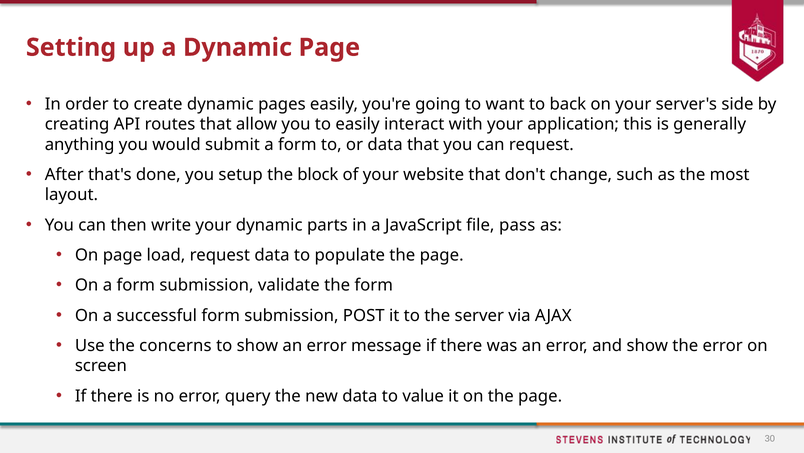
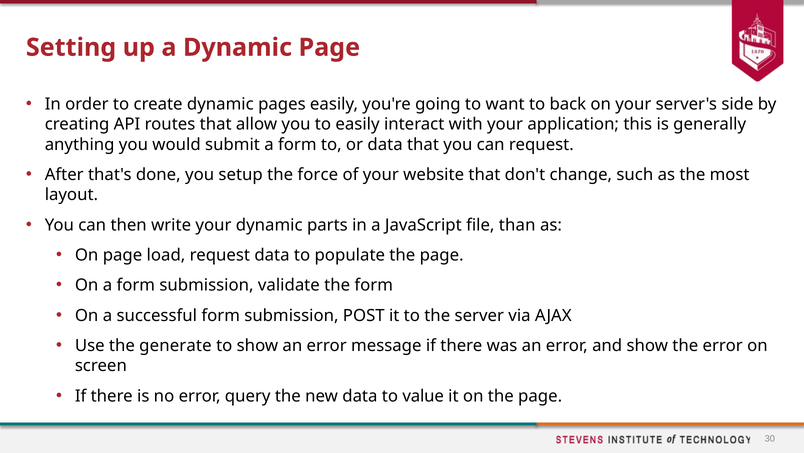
block: block -> force (318, 174)
pass: pass -> than (517, 225)
concerns: concerns -> generate (175, 345)
